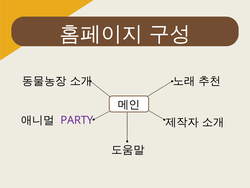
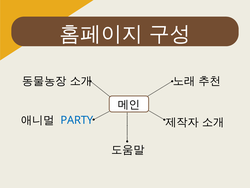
PARTY colour: purple -> blue (77, 120)
